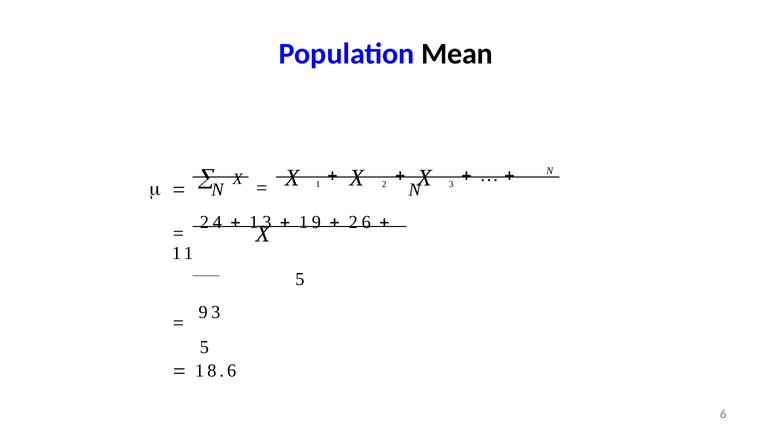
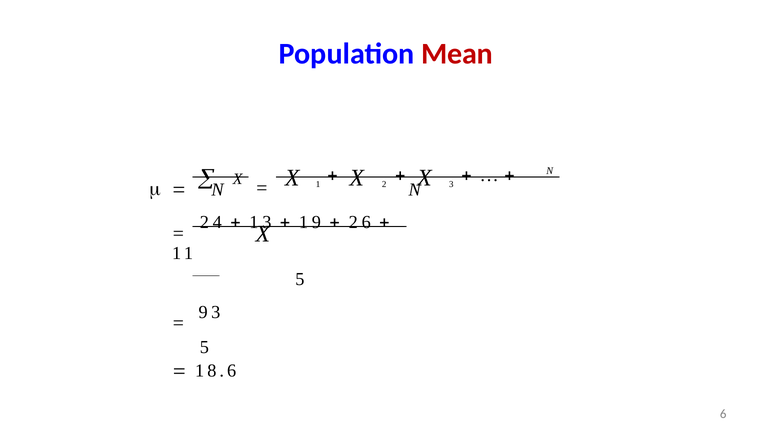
Mean colour: black -> red (457, 54)
